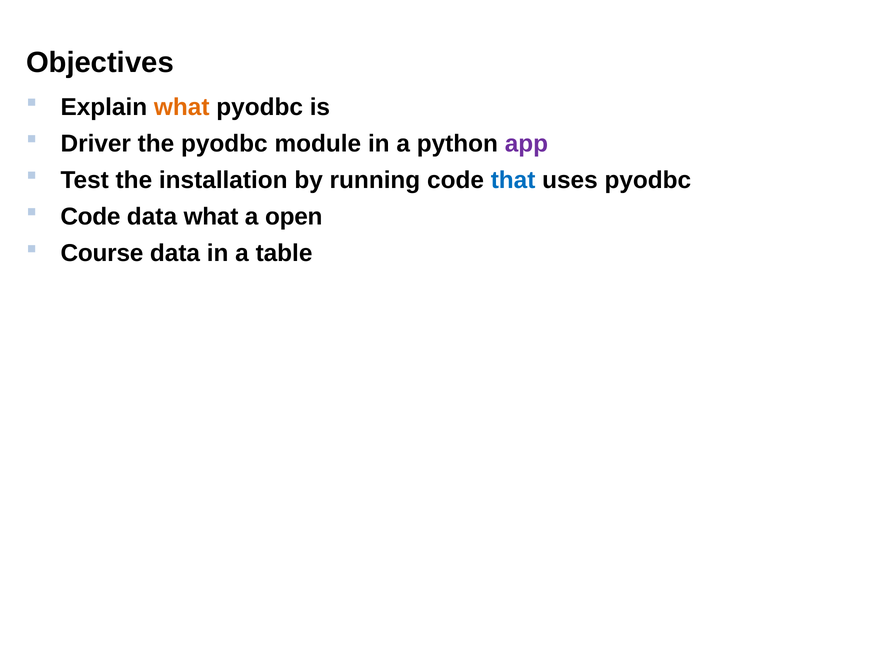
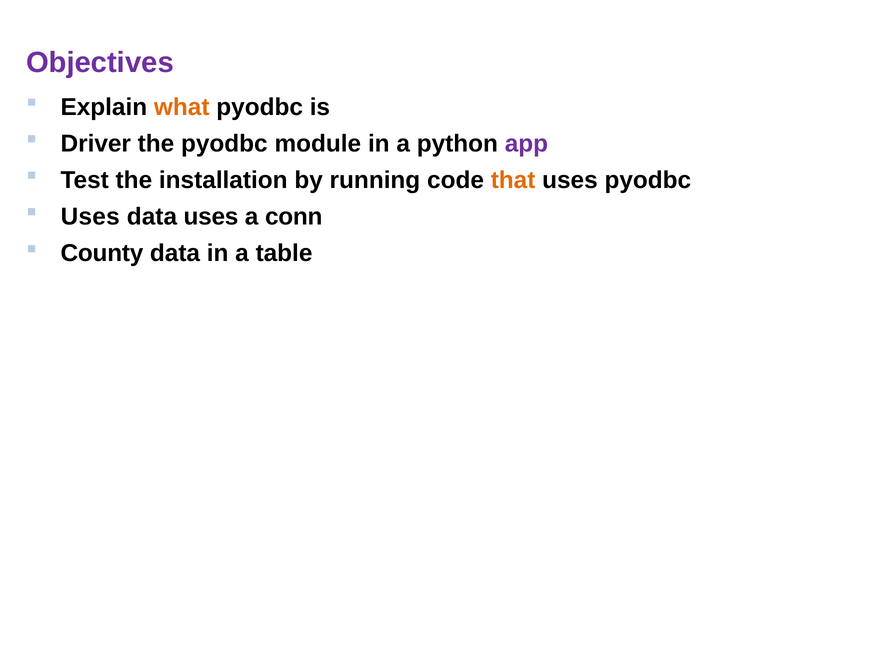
Objectives colour: black -> purple (100, 62)
that colour: blue -> orange (513, 180)
Code: Code -> Uses (90, 217)
data what: what -> uses (211, 217)
open: open -> conn (294, 217)
Course: Course -> County (102, 253)
